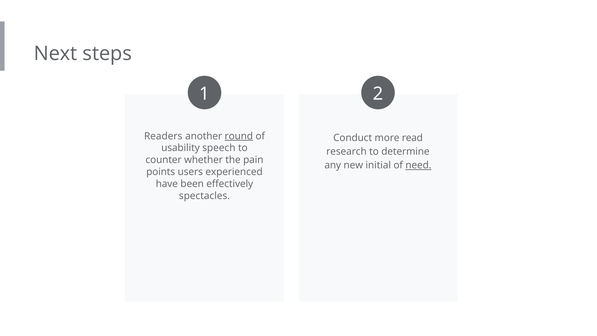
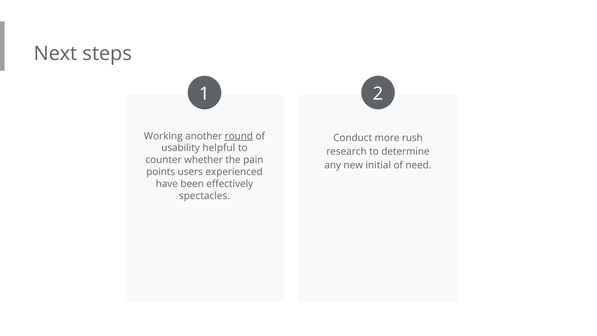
Readers: Readers -> Working (163, 136)
read: read -> rush (412, 138)
speech: speech -> helpful (219, 148)
need underline: present -> none (418, 165)
